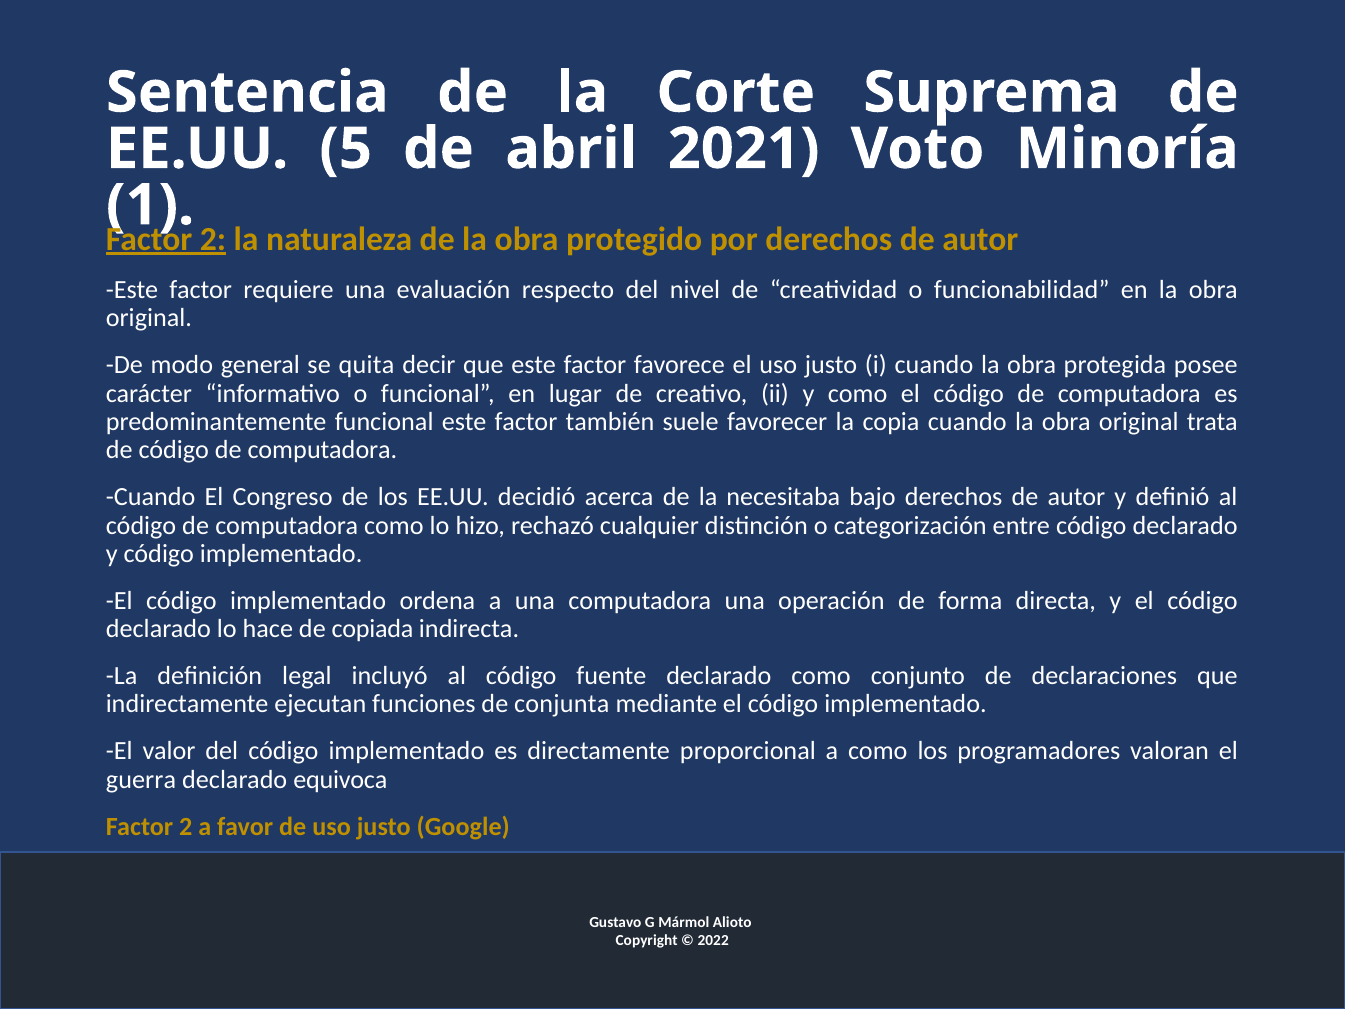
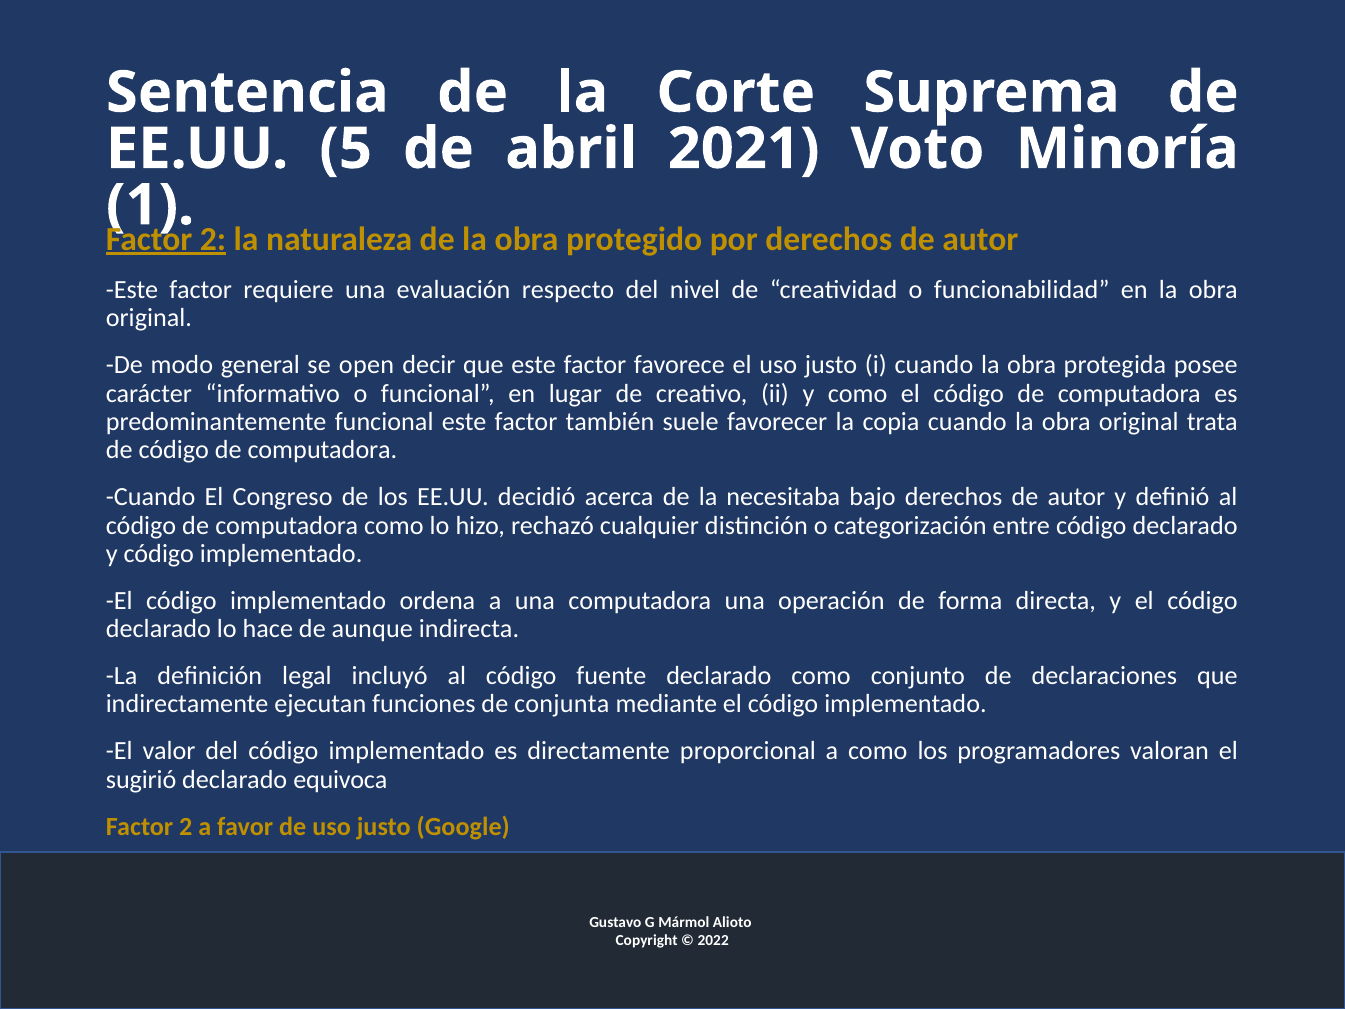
quita: quita -> open (366, 365)
copiada: copiada -> aunque (372, 629)
guerra: guerra -> sugirió (141, 779)
